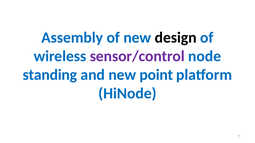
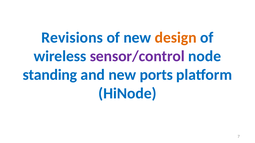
Assembly: Assembly -> Revisions (72, 38)
design colour: black -> orange (176, 38)
point: point -> ports (156, 75)
